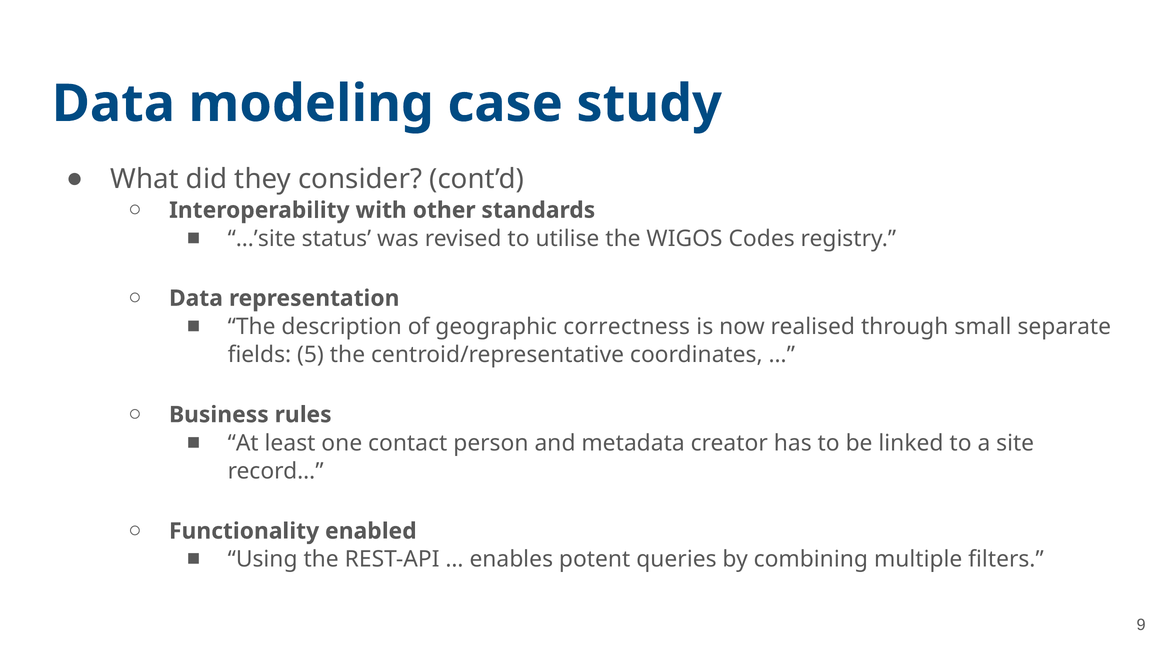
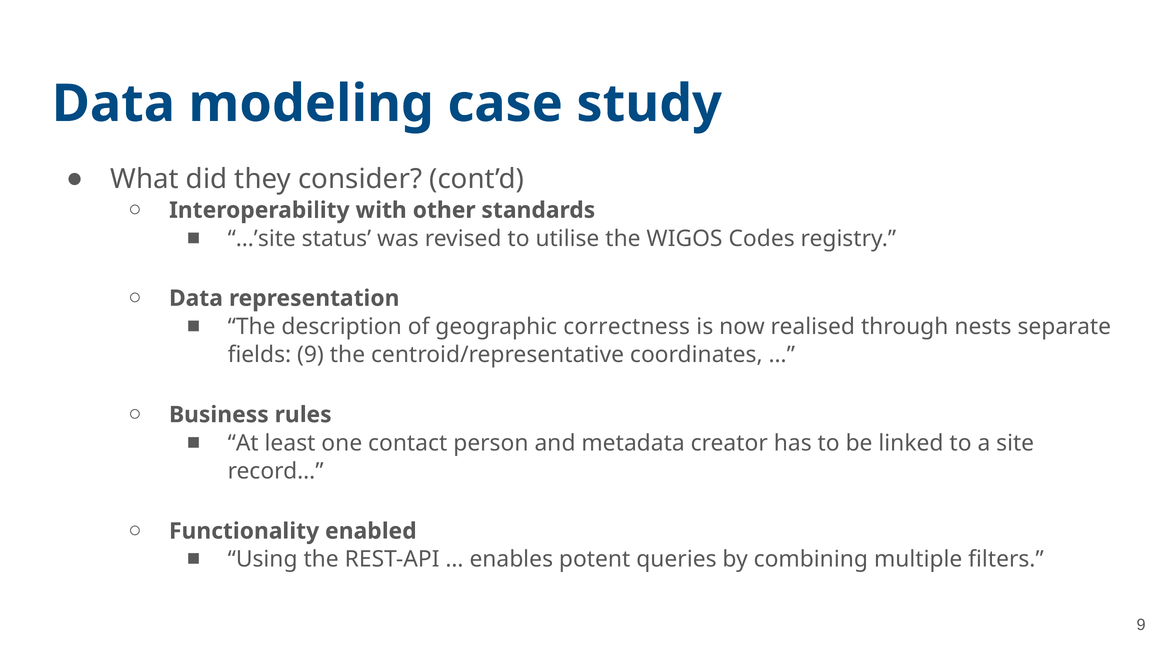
small: small -> nests (983, 327)
fields 5: 5 -> 9 (310, 355)
